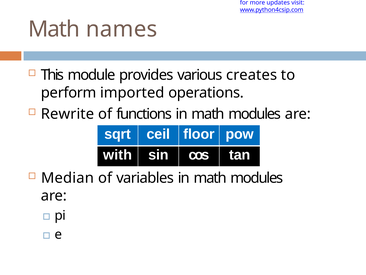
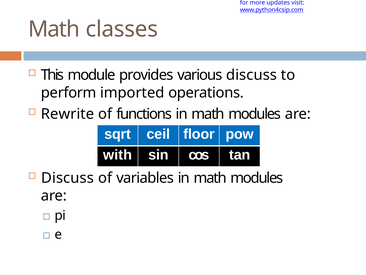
names: names -> classes (122, 29)
various creates: creates -> discuss (252, 75)
Median: Median -> Discuss (68, 178)
